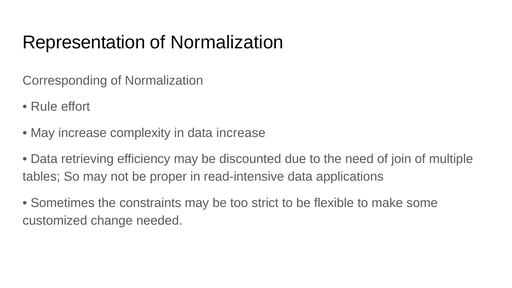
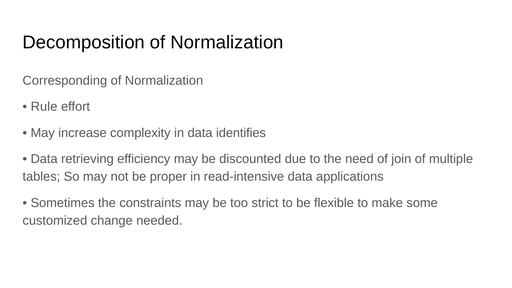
Representation: Representation -> Decomposition (84, 42)
data increase: increase -> identifies (241, 133)
